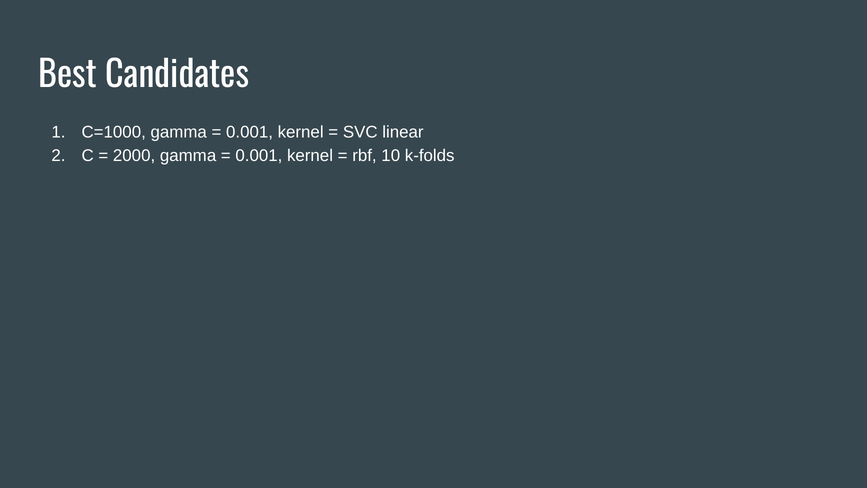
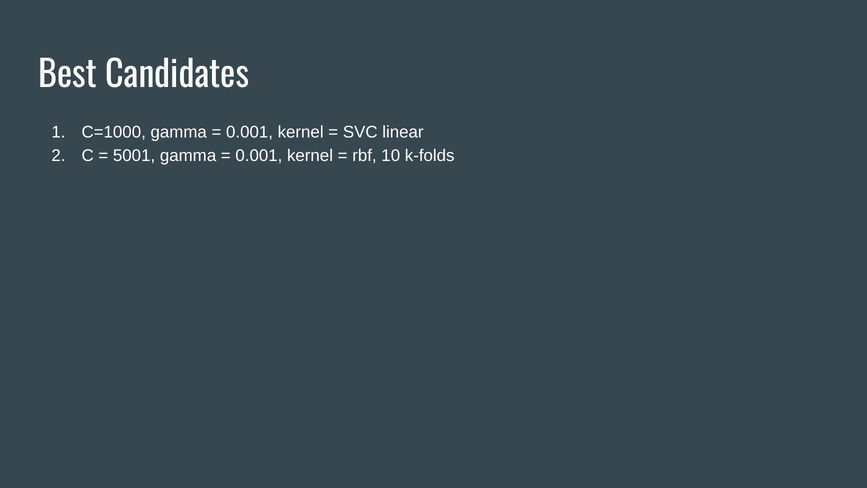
2000: 2000 -> 5001 (134, 155)
